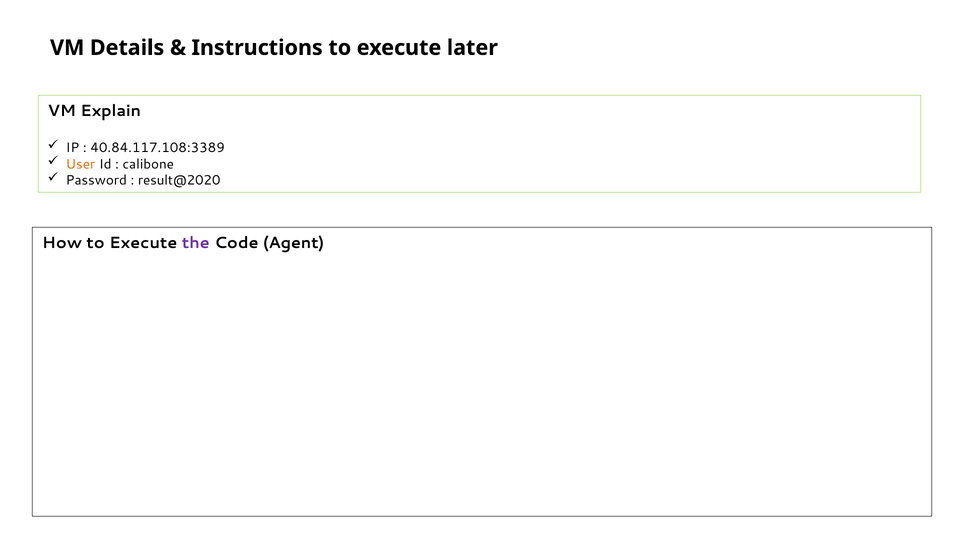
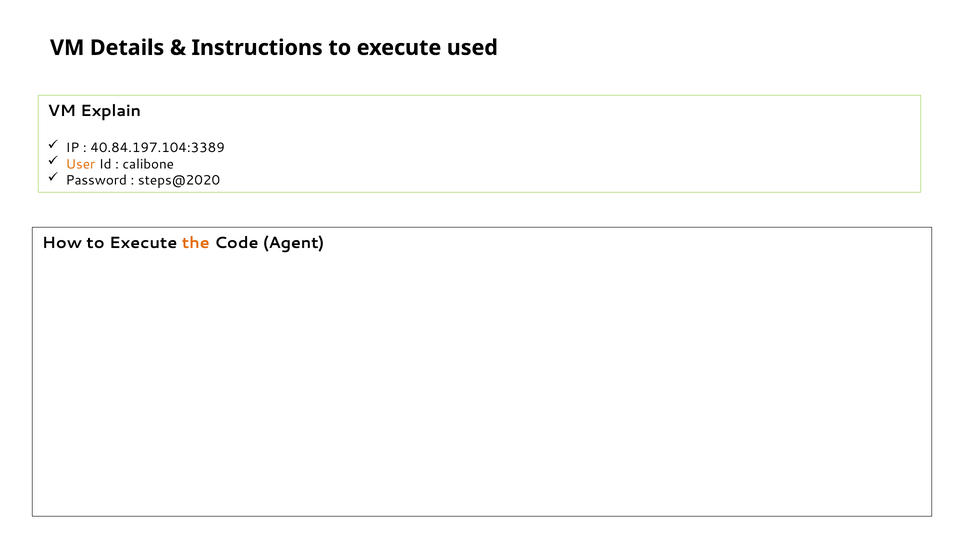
later: later -> used (472, 48)
40.84.117.108:3389: 40.84.117.108:3389 -> 40.84.197.104:3389 (158, 148)
result@2020: result@2020 -> steps@2020 (179, 180)
the colour: purple -> orange (196, 243)
